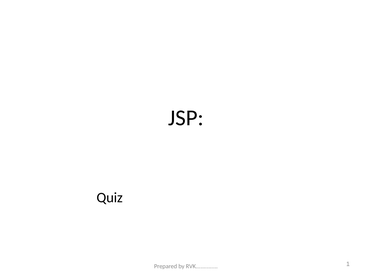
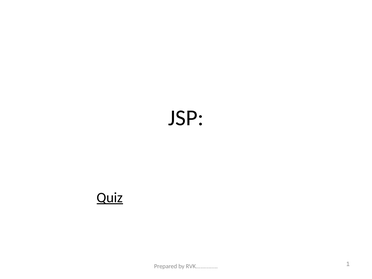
Quiz underline: none -> present (110, 198)
